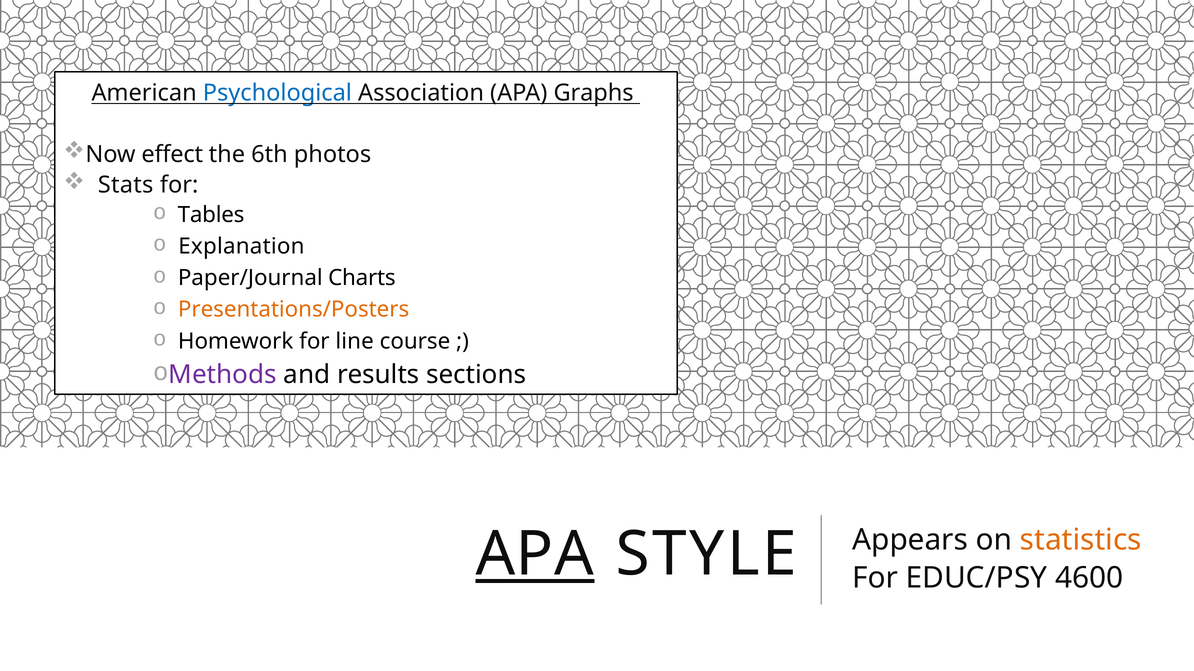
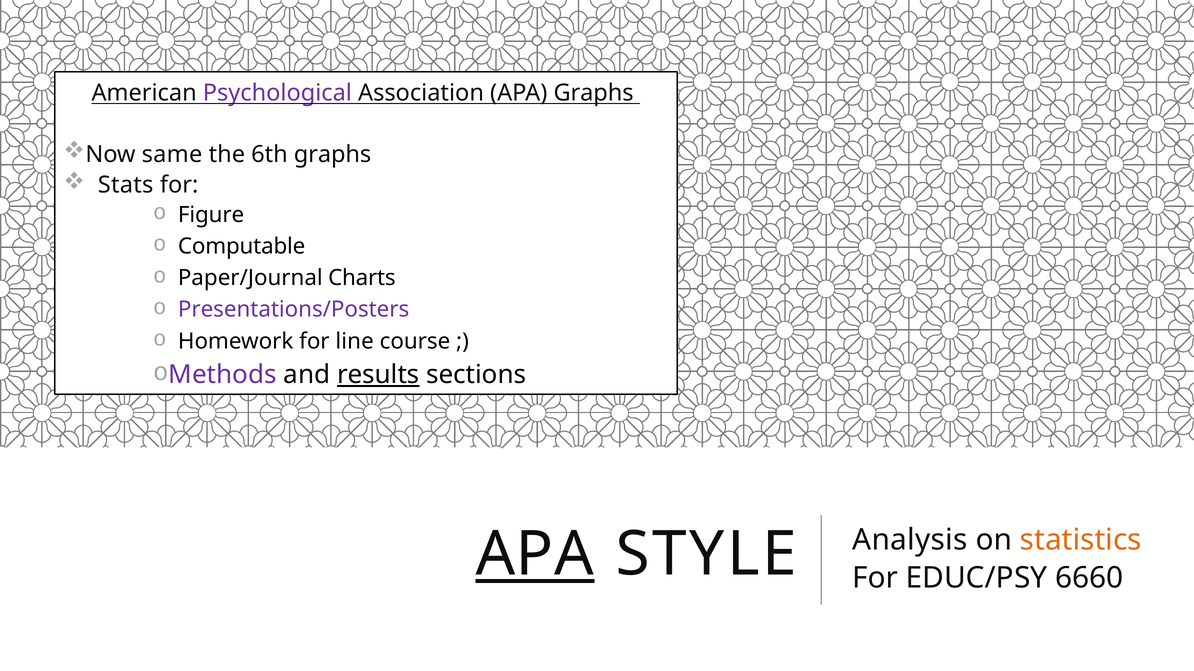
Psychological colour: blue -> purple (277, 93)
effect: effect -> same (172, 155)
6th photos: photos -> graphs (333, 155)
Tables: Tables -> Figure (211, 215)
Explanation: Explanation -> Computable (242, 247)
Presentations/Posters colour: orange -> purple (294, 310)
results underline: none -> present (378, 375)
Appears: Appears -> Analysis (910, 540)
4600: 4600 -> 6660 (1089, 579)
